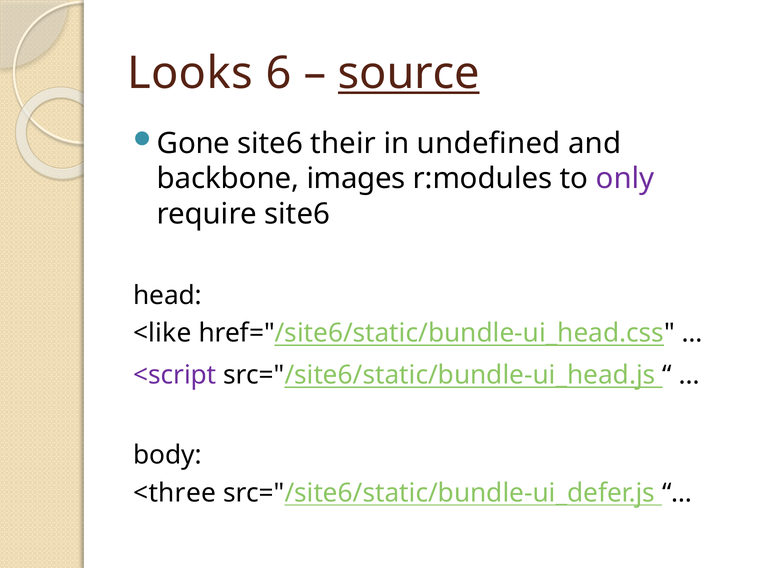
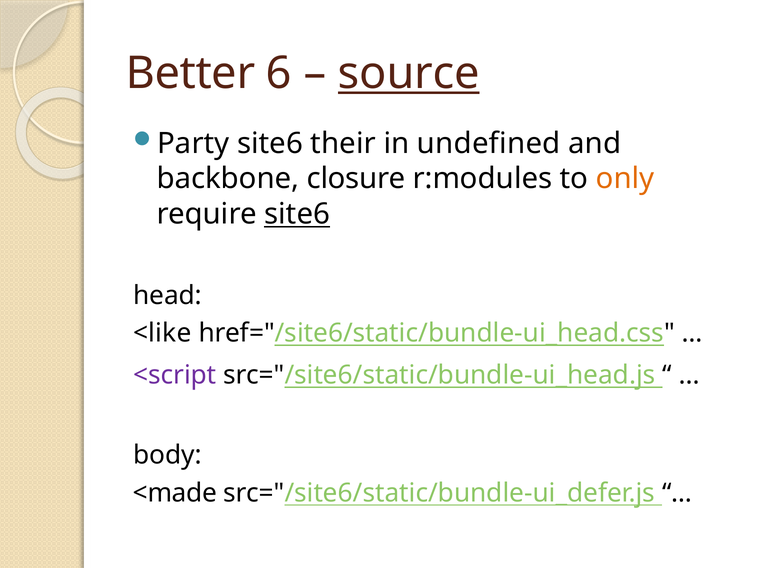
Looks: Looks -> Better (190, 73)
Gone: Gone -> Party (193, 143)
images: images -> closure (356, 179)
only colour: purple -> orange (625, 179)
site6 underline: none -> present (297, 214)
<three: <three -> <made (175, 493)
